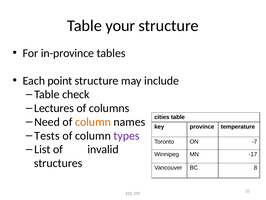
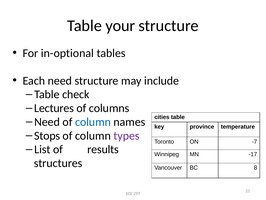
in-province: in-province -> in-optional (67, 53)
Each point: point -> need (60, 80)
column colour: orange -> blue (93, 122)
Tests: Tests -> Stops (47, 135)
invalid: invalid -> results (103, 149)
